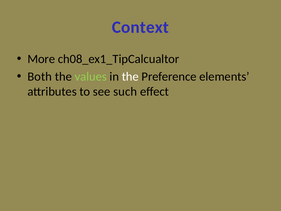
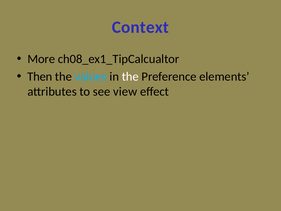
Both: Both -> Then (40, 76)
values colour: light green -> light blue (91, 76)
such: such -> view (125, 91)
